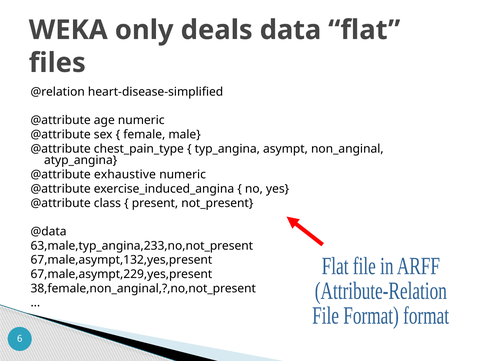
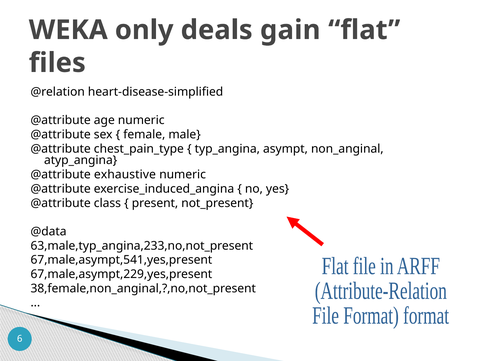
data: data -> gain (290, 30)
67,male,asympt,132,yes,present: 67,male,asympt,132,yes,present -> 67,male,asympt,541,yes,present (121, 260)
